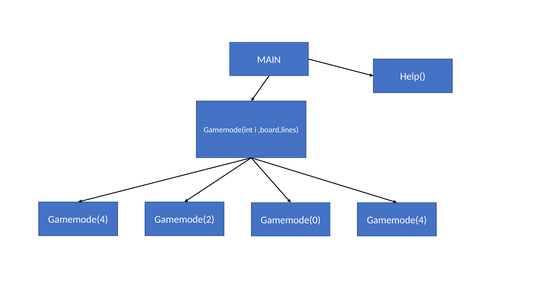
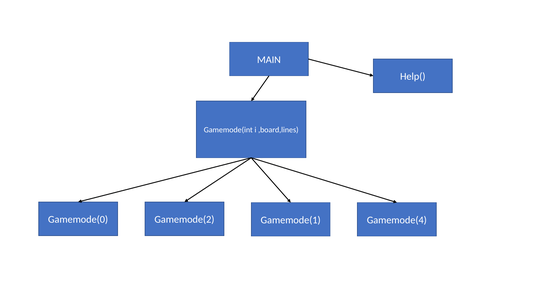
Gamemode(4: Gamemode(4 -> Gamemode(0 (78, 220)
Gamemode(0: Gamemode(0 -> Gamemode(1 (291, 220)
